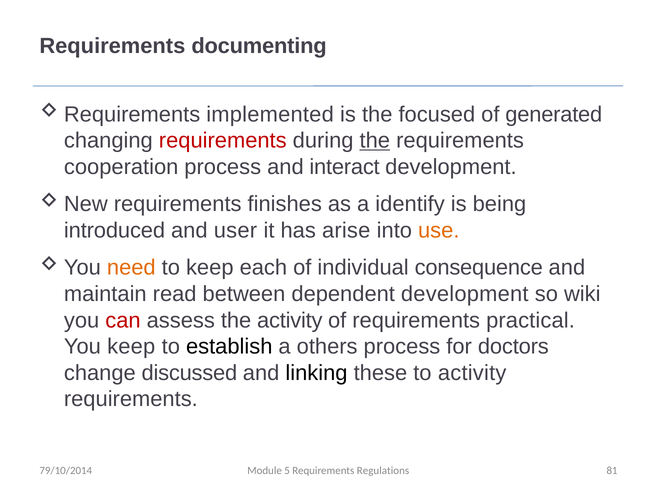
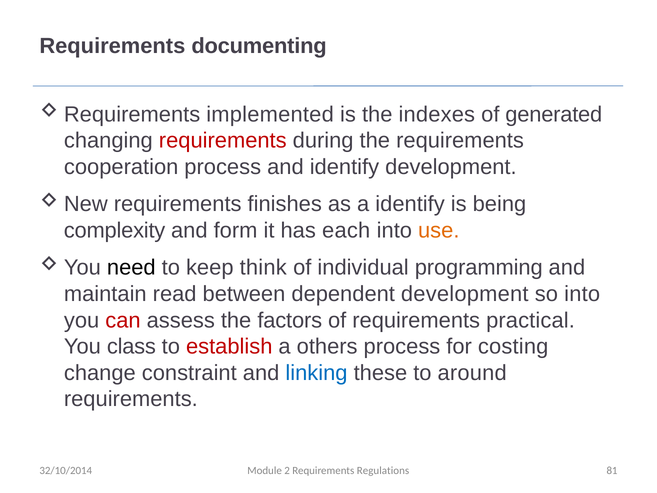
focused: focused -> indexes (437, 114)
the underline: present -> none (375, 141)
and interact: interact -> identify (344, 167)
introduced: introduced -> complexity (115, 230)
user: user -> form (236, 230)
arise: arise -> each (346, 230)
need colour: orange -> black (131, 268)
each: each -> think (263, 268)
consequence: consequence -> programming (479, 268)
so wiki: wiki -> into (582, 294)
the activity: activity -> factors (290, 320)
You keep: keep -> class (131, 346)
establish colour: black -> red (229, 346)
doctors: doctors -> costing (513, 346)
discussed: discussed -> constraint (189, 373)
linking colour: black -> blue (316, 373)
to activity: activity -> around (472, 373)
79/10/2014: 79/10/2014 -> 32/10/2014 (66, 471)
5: 5 -> 2 (287, 471)
